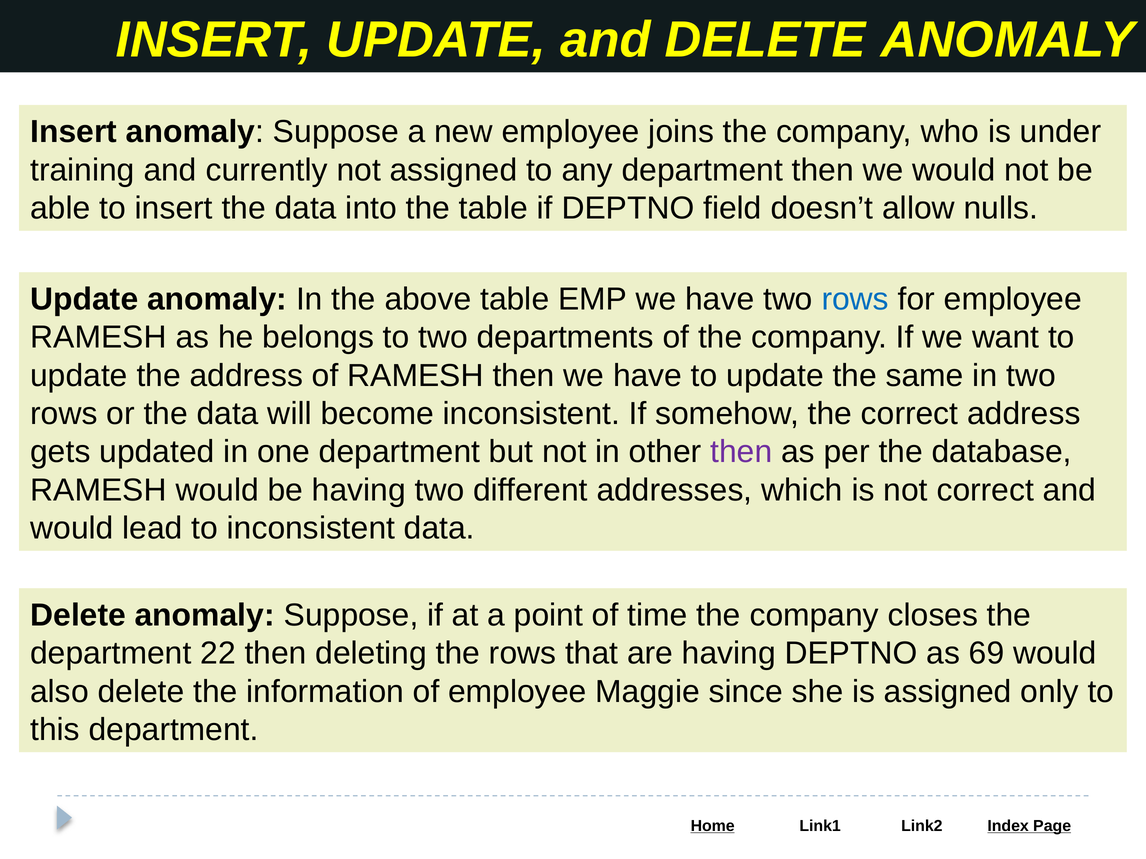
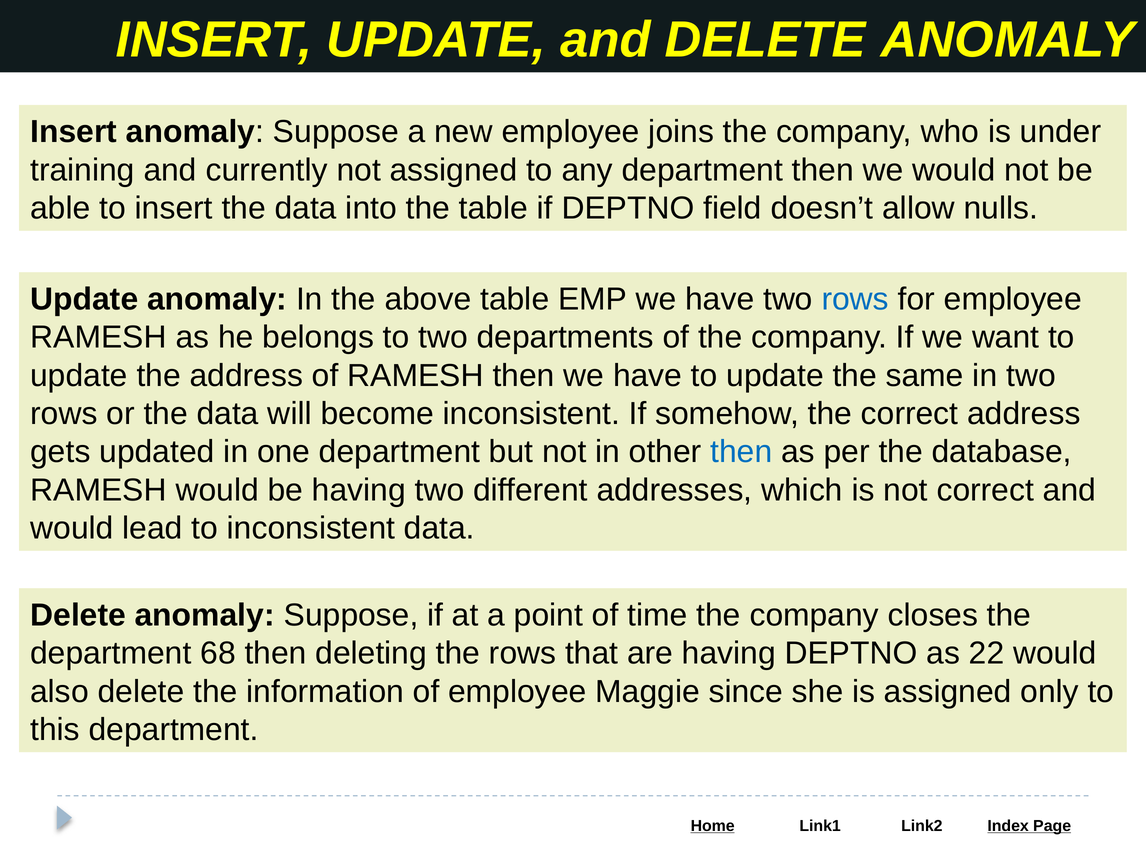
then colour: purple -> blue (741, 452)
22: 22 -> 68 (218, 654)
69: 69 -> 22 (987, 654)
